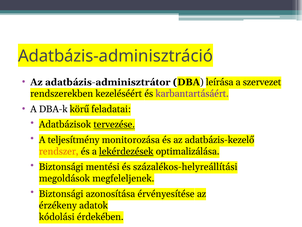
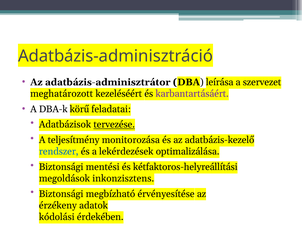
rendszerekben: rendszerekben -> meghatározott (62, 94)
rendszer colour: orange -> blue (59, 151)
lekérdezések underline: present -> none (126, 151)
százalékos-helyreállítási: százalékos-helyreállítási -> kétfaktoros-helyreállítási (185, 167)
megfeleljenek: megfeleljenek -> inkonzisztens (123, 178)
azonosítása: azonosítása -> megbízható (110, 193)
